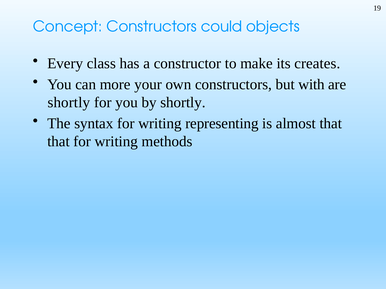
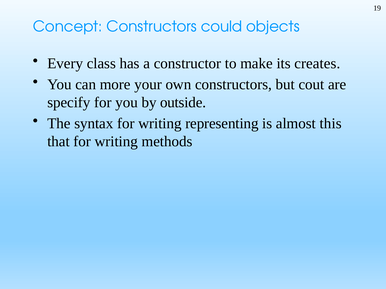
with: with -> cout (311, 84)
shortly: shortly -> specify (69, 103)
by shortly: shortly -> outside (183, 103)
almost that: that -> this (331, 124)
